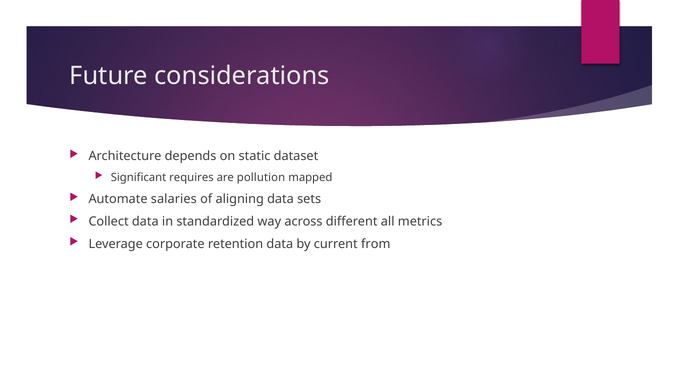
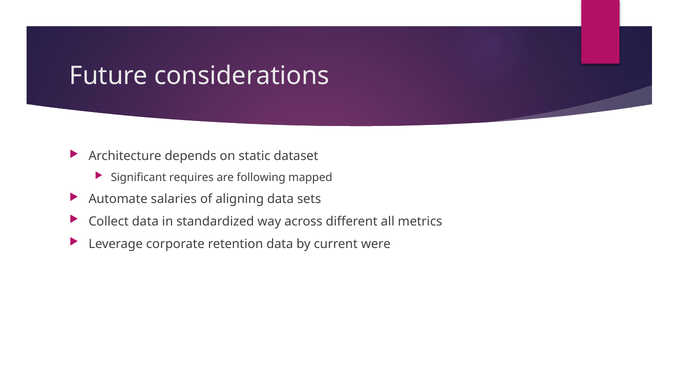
pollution: pollution -> following (261, 177)
from: from -> were (376, 244)
